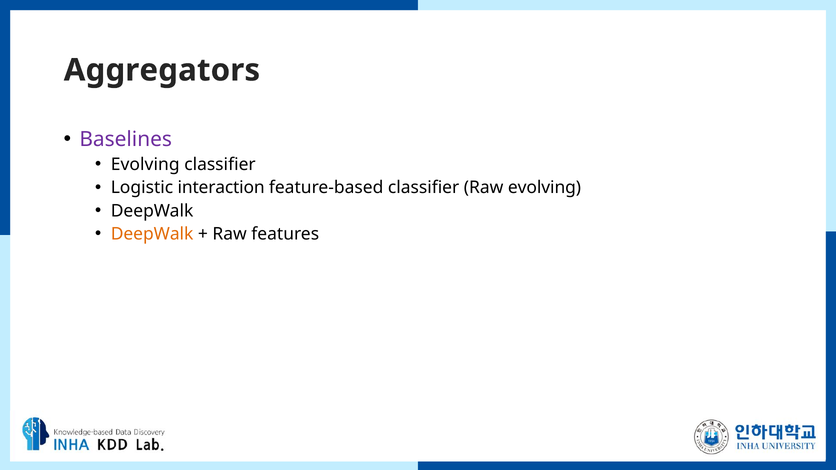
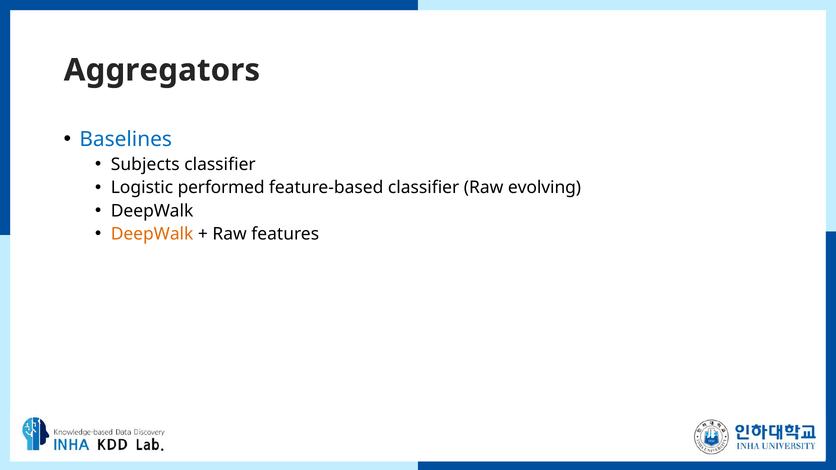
Baselines colour: purple -> blue (126, 139)
Evolving: Evolving -> Subjects (145, 165)
interaction: interaction -> performed (221, 188)
